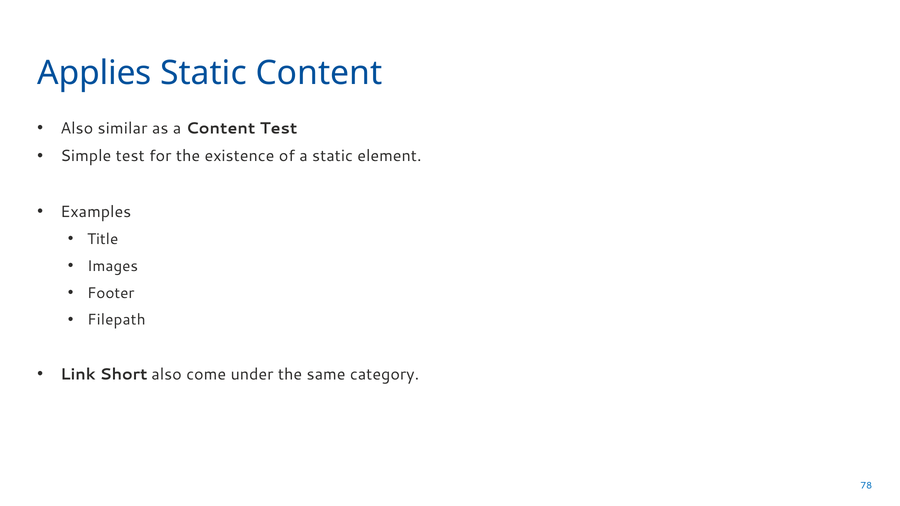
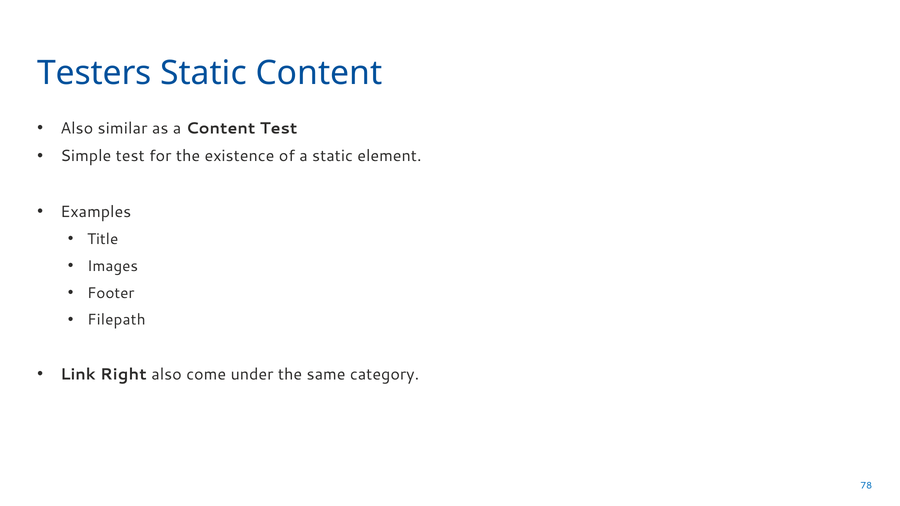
Applies: Applies -> Testers (94, 73)
Short: Short -> Right (123, 374)
